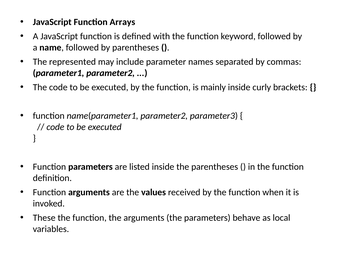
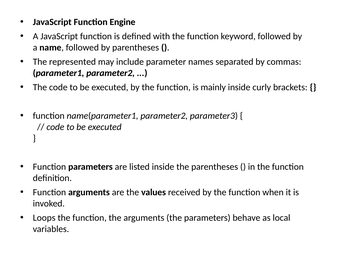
Arrays: Arrays -> Engine (123, 22)
These: These -> Loops (44, 218)
